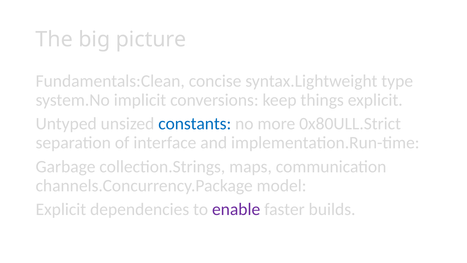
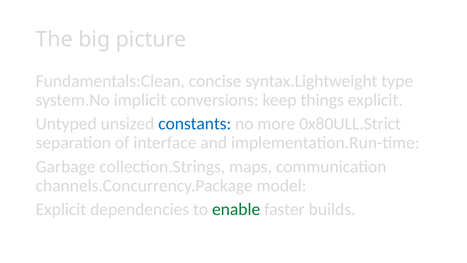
enable colour: purple -> green (236, 209)
